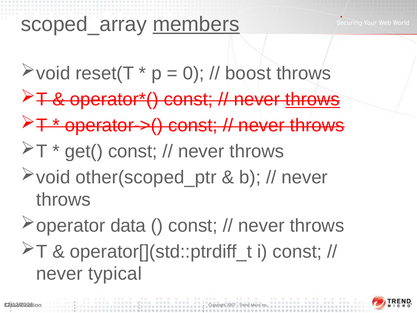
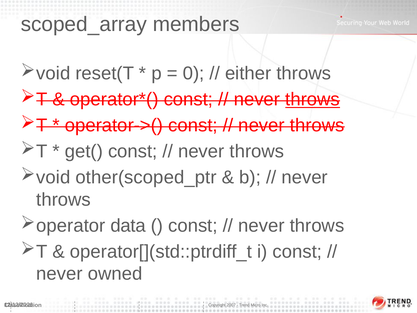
members underline: present -> none (196, 24)
boost: boost -> either (248, 73)
typical: typical -> owned (115, 274)
